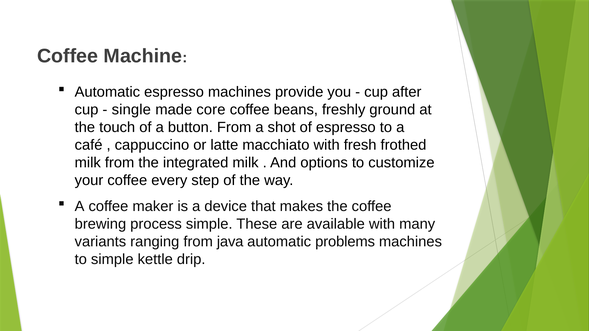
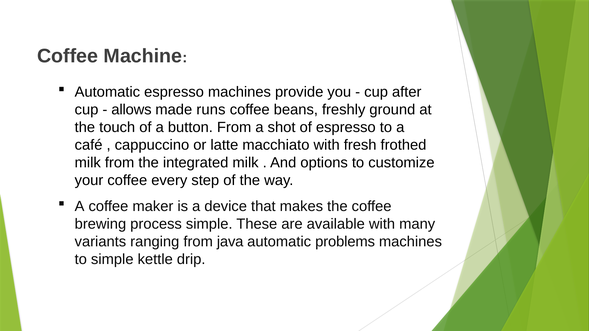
single: single -> allows (131, 110)
core: core -> runs (211, 110)
